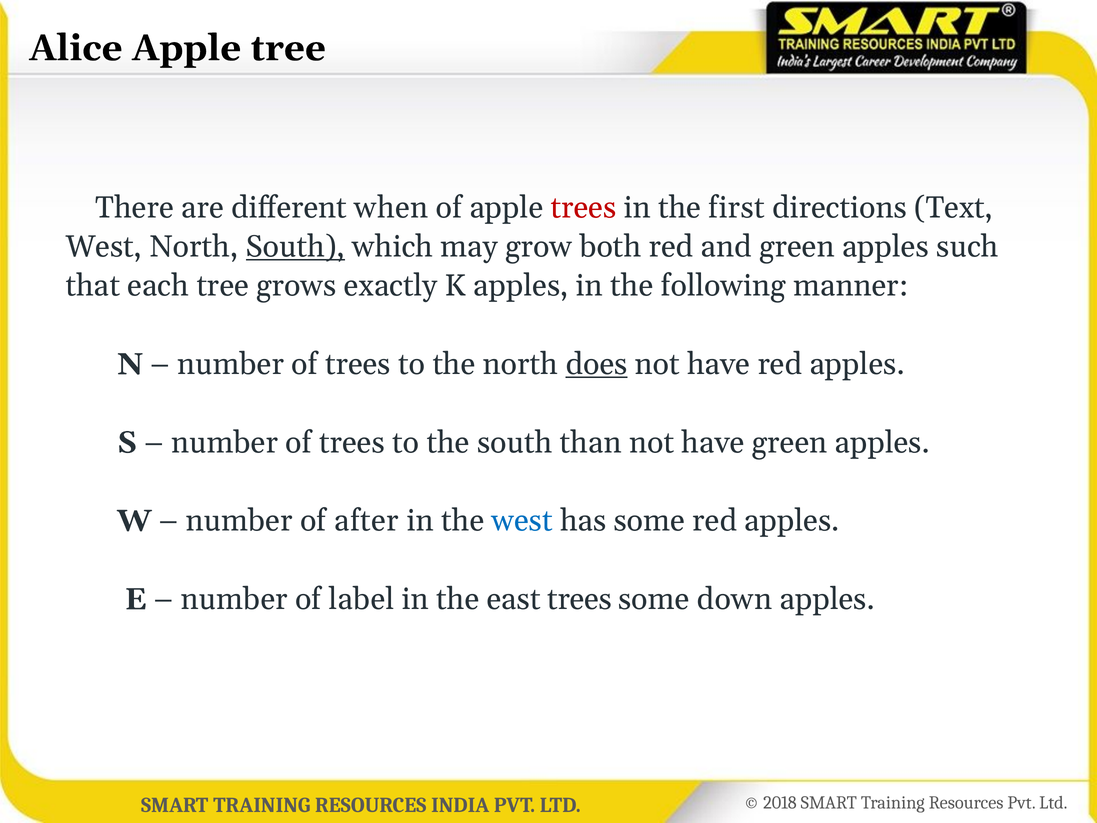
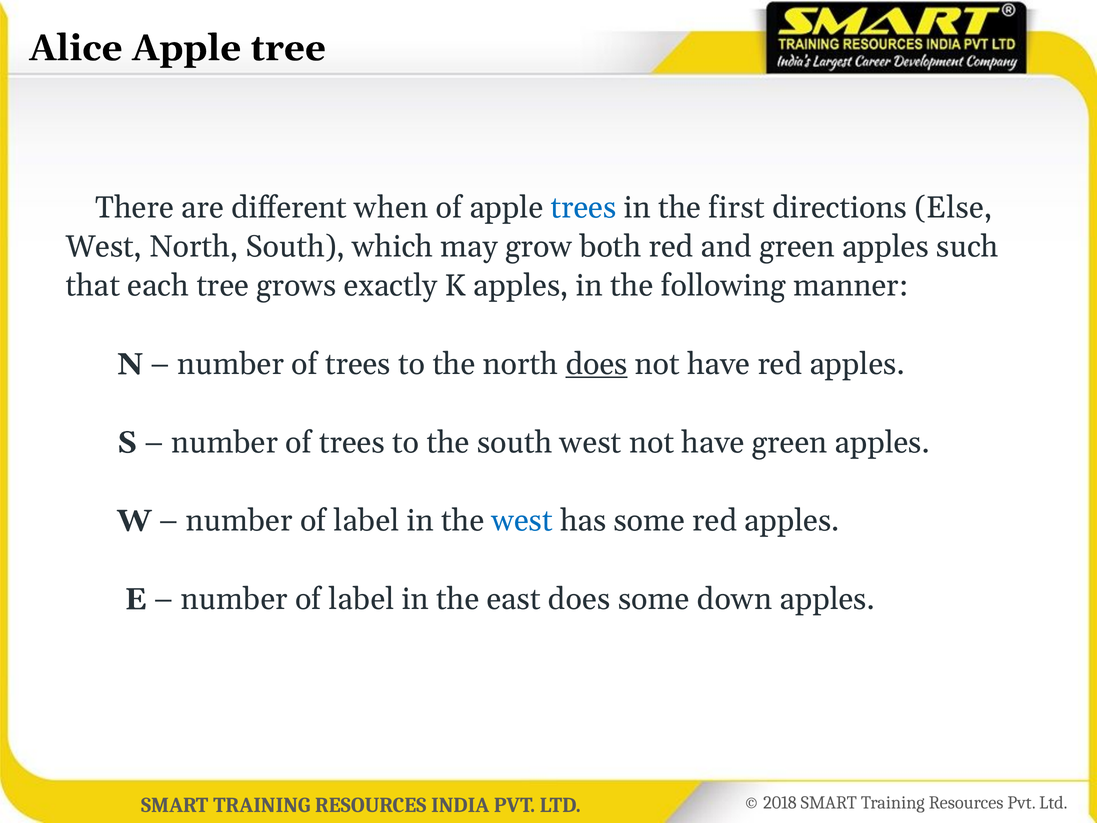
trees colour: red -> blue (583, 207)
Text: Text -> Else (953, 207)
South underline: present -> none (295, 247)
south than: than -> west (591, 442)
after: after -> label (367, 521)
east trees: trees -> does (579, 599)
